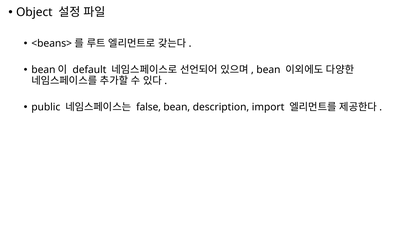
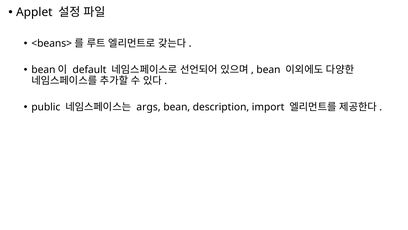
Object: Object -> Applet (34, 12)
false: false -> args (149, 107)
